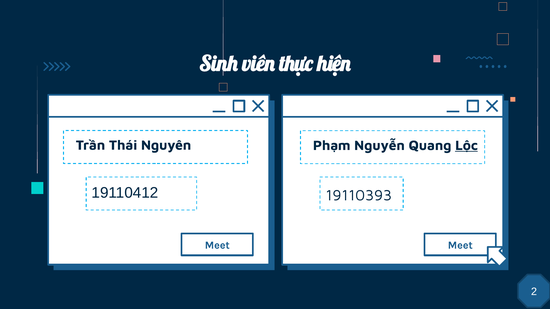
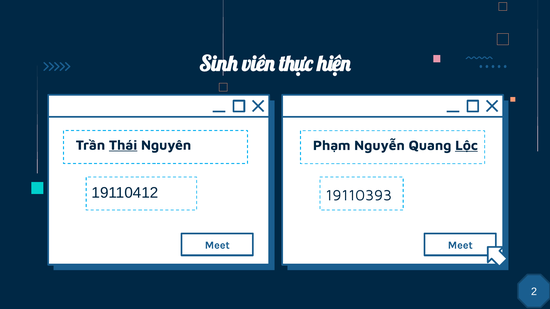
Thái underline: none -> present (123, 145)
